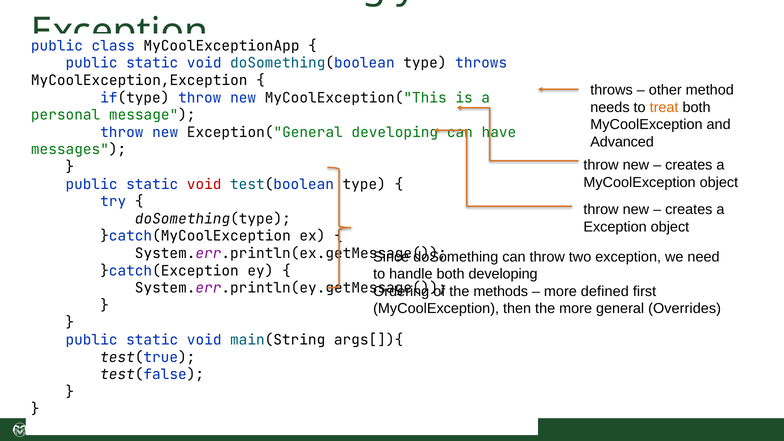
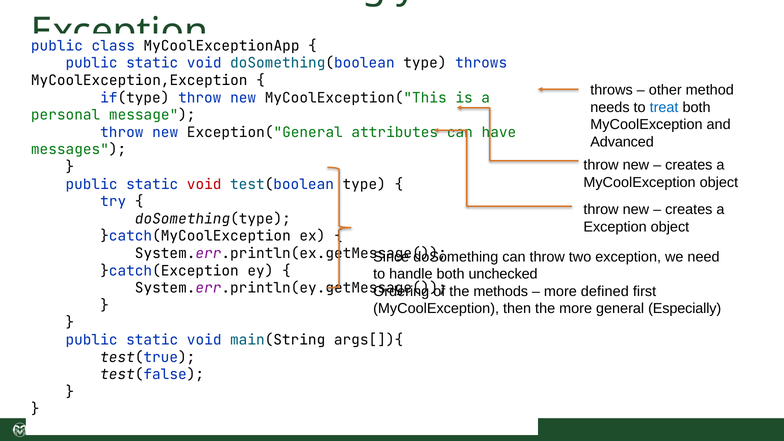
treat colour: orange -> blue (664, 107)
Exception("General developing: developing -> attributes (395, 132)
both developing: developing -> unchecked (503, 274)
Overrides: Overrides -> Especially (685, 309)
